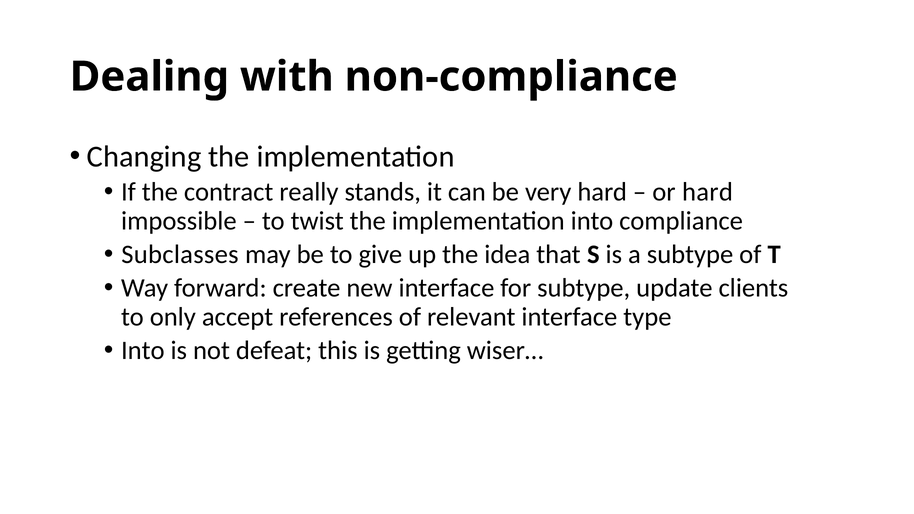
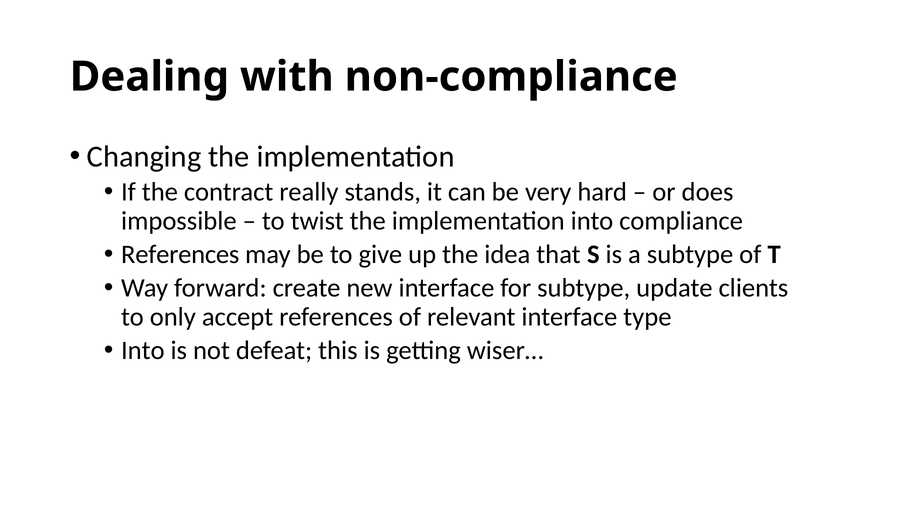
or hard: hard -> does (708, 192)
Subclasses: Subclasses -> References (180, 255)
